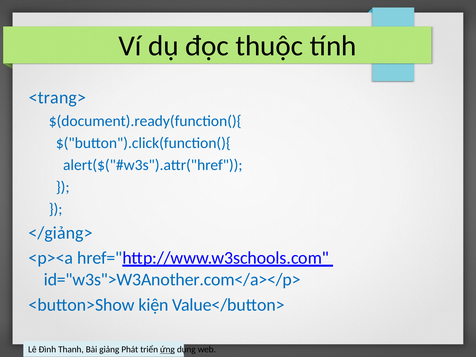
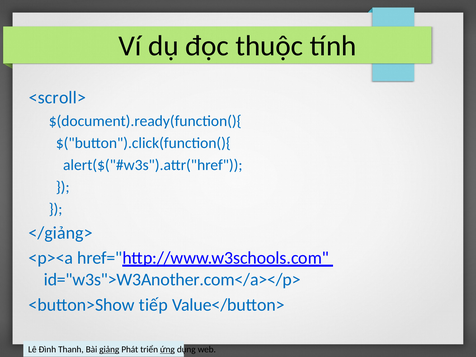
<trang>: <trang> -> <scroll> (57, 98)
kiện: kiện -> tiếp (153, 305)
giảng underline: none -> present (109, 350)
